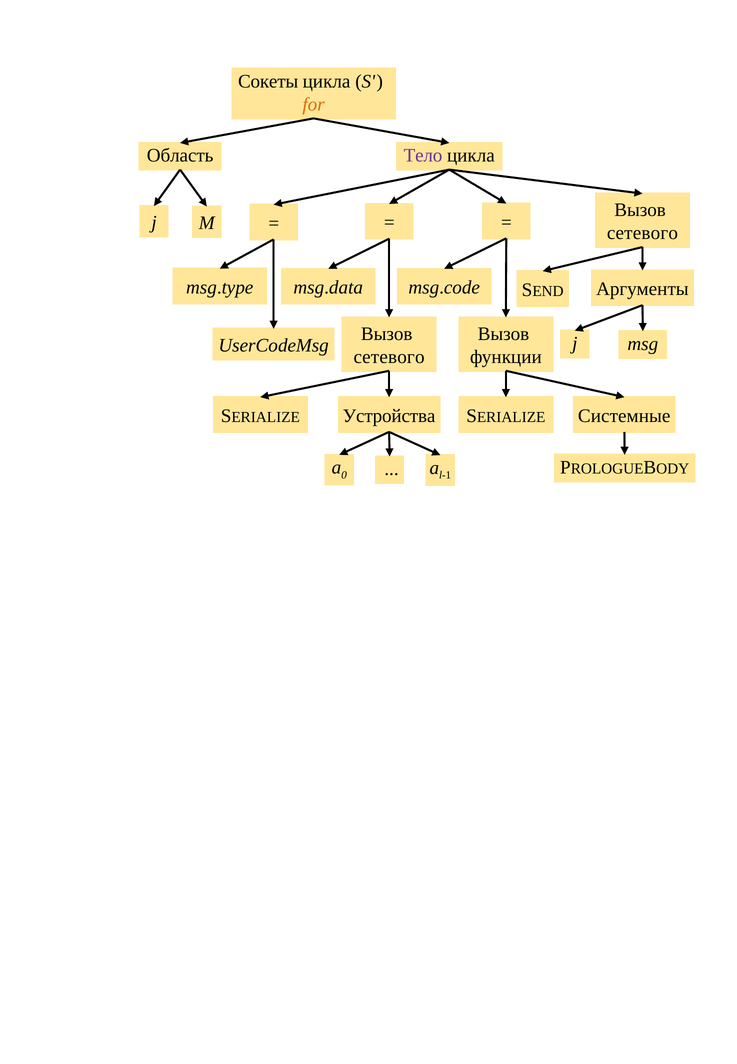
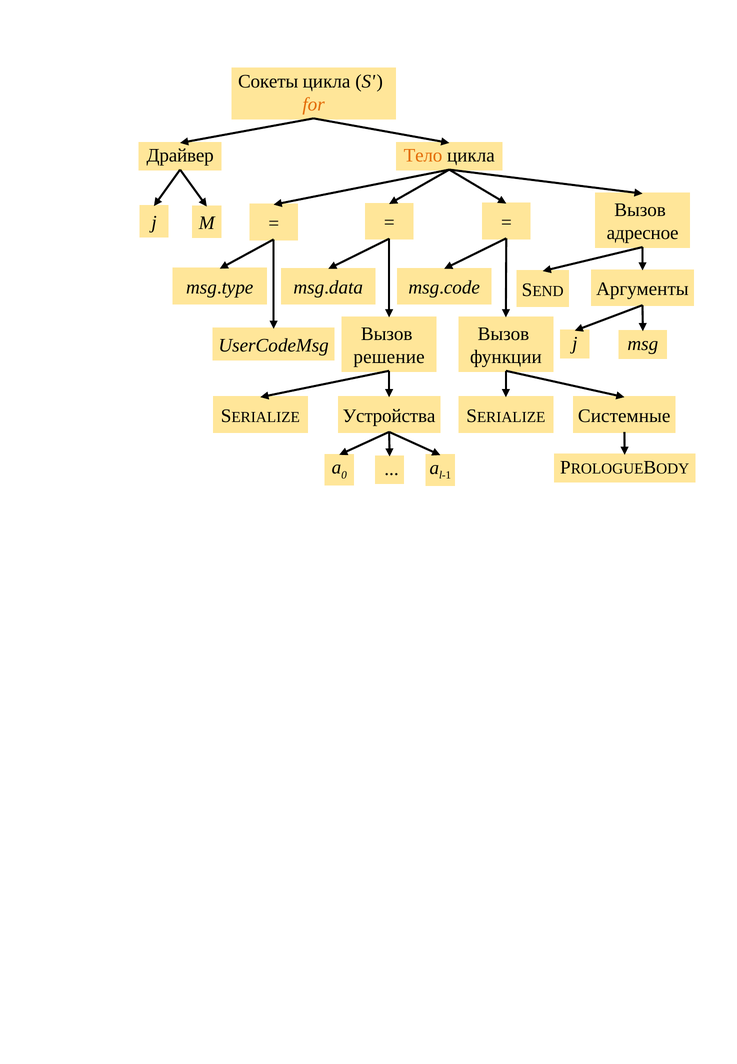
Область: Область -> Драйвер (180, 156)
Тело colour: purple -> orange (423, 156)
сетевого: сетевого -> адресное (643, 233)
сетевого: сетевого -> решение (389, 357)
